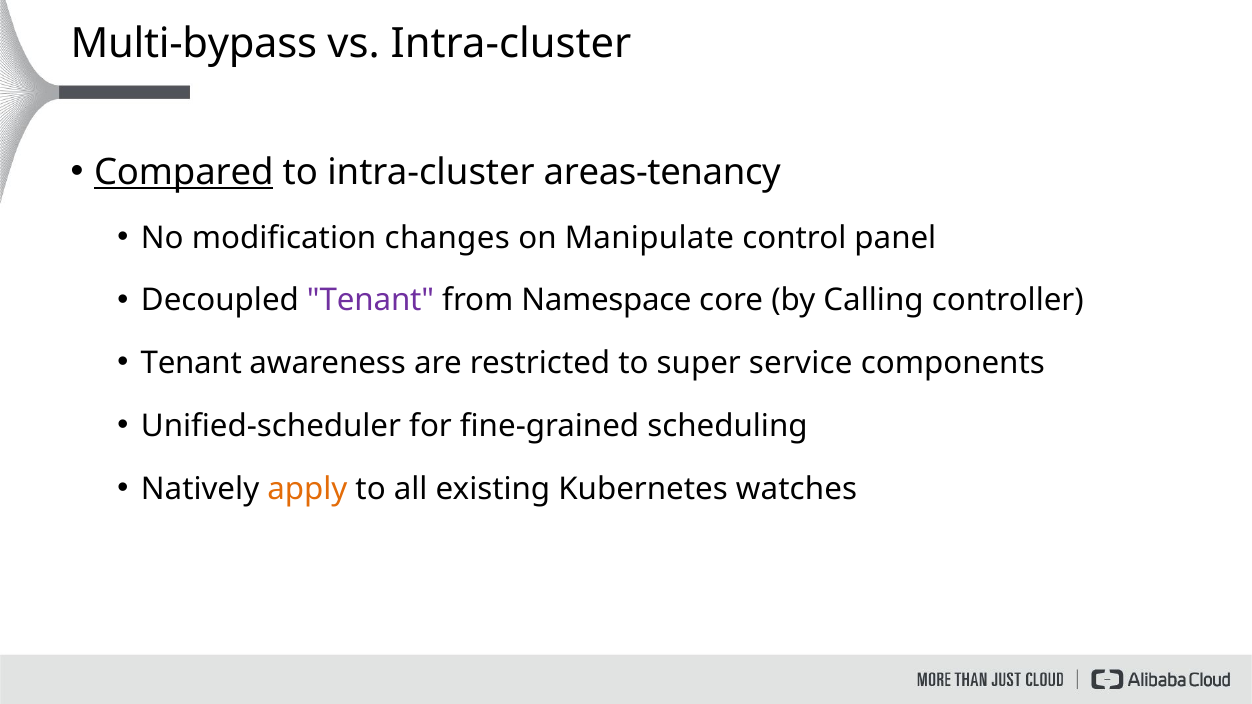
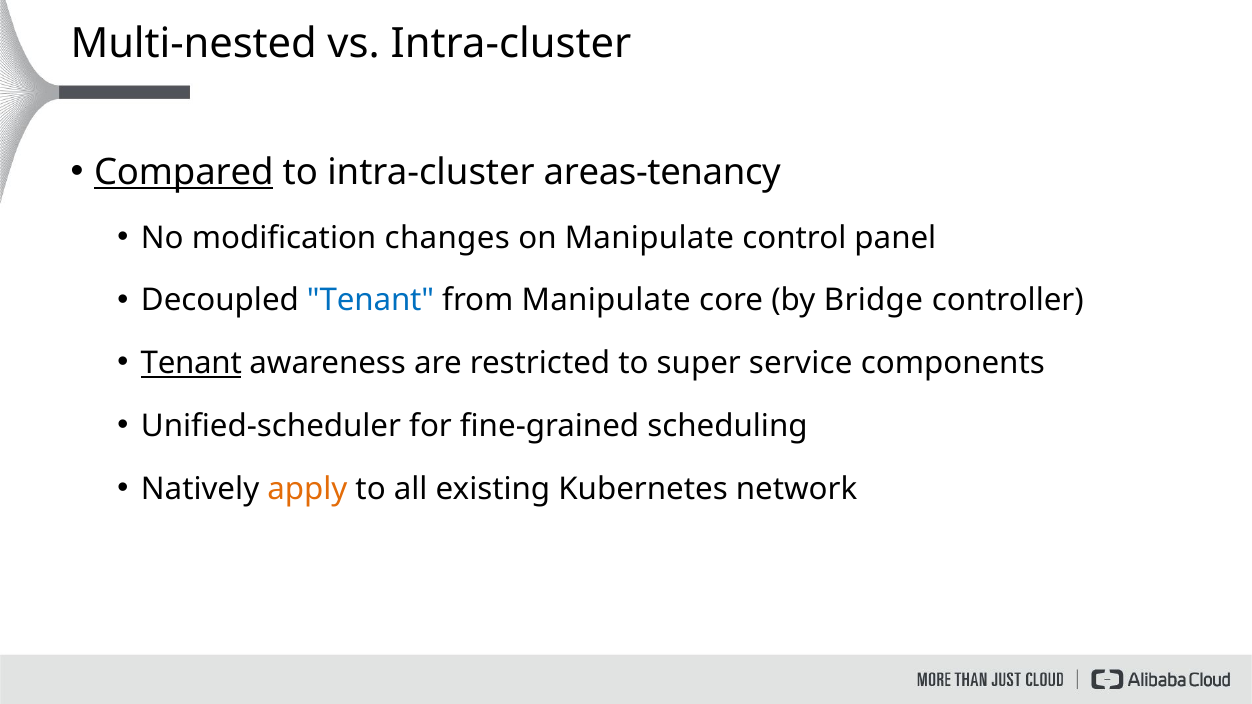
Multi-bypass: Multi-bypass -> Multi-nested (194, 44)
Tenant colour: purple -> blue (371, 301)
from Namespace: Namespace -> Manipulate (606, 301)
Calling: Calling -> Bridge (873, 301)
Tenant underline: none -> present (191, 364)
watches: watches -> network (797, 489)
